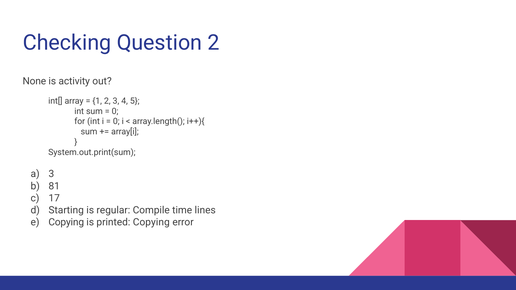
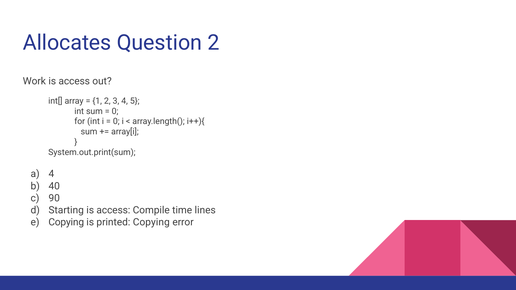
Checking: Checking -> Allocates (67, 43)
None: None -> Work (34, 81)
activity: activity -> access (74, 81)
3: 3 -> 4 (51, 174)
81: 81 -> 40 (54, 186)
17: 17 -> 90 (54, 198)
regular: regular -> access (113, 210)
